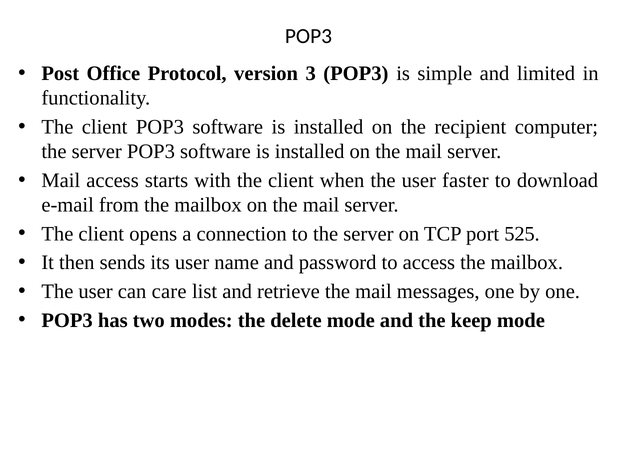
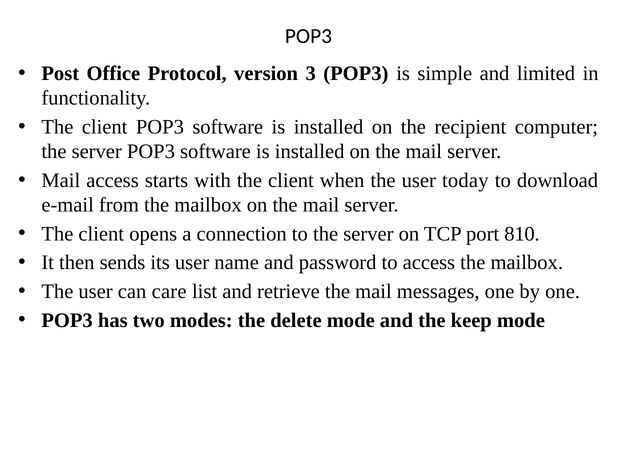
faster: faster -> today (465, 180)
525: 525 -> 810 (522, 234)
